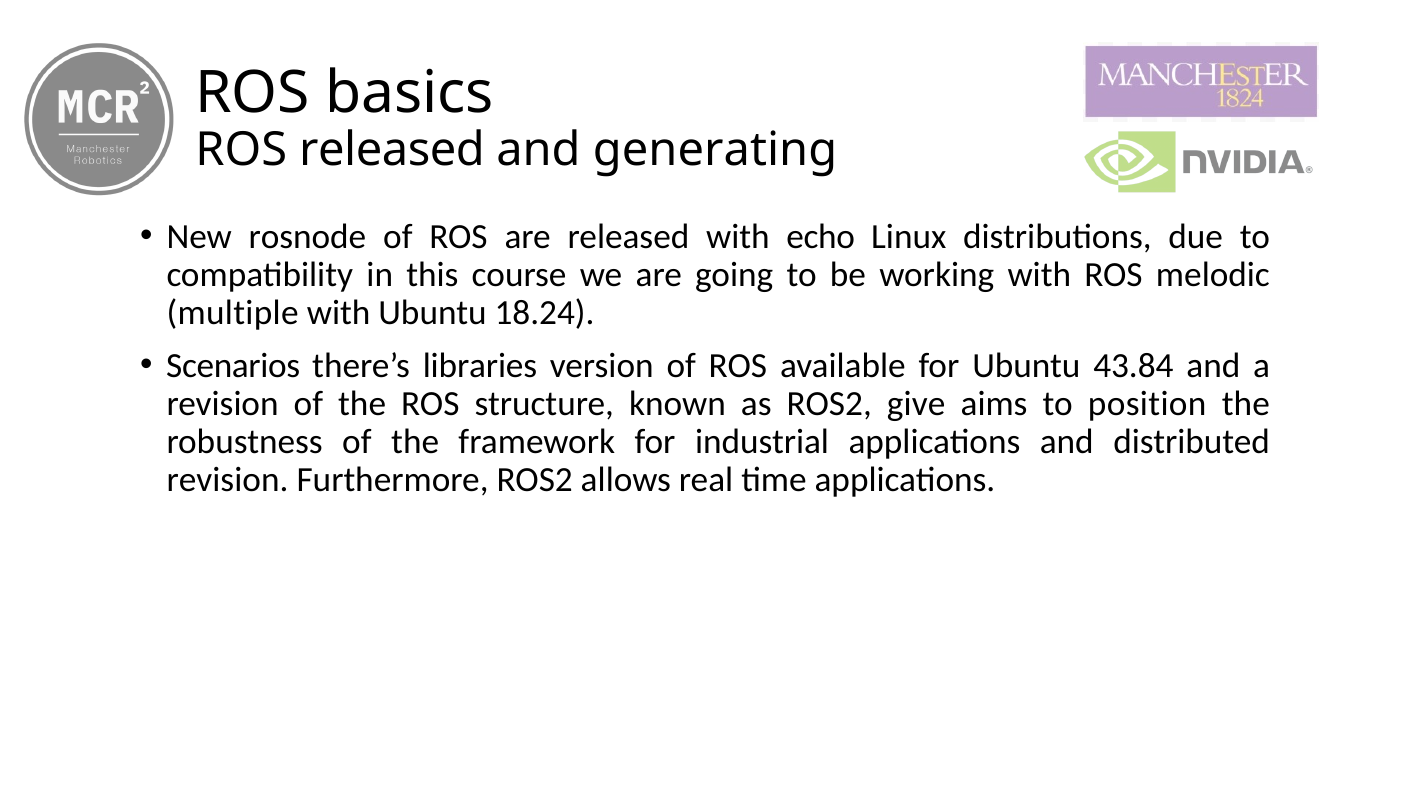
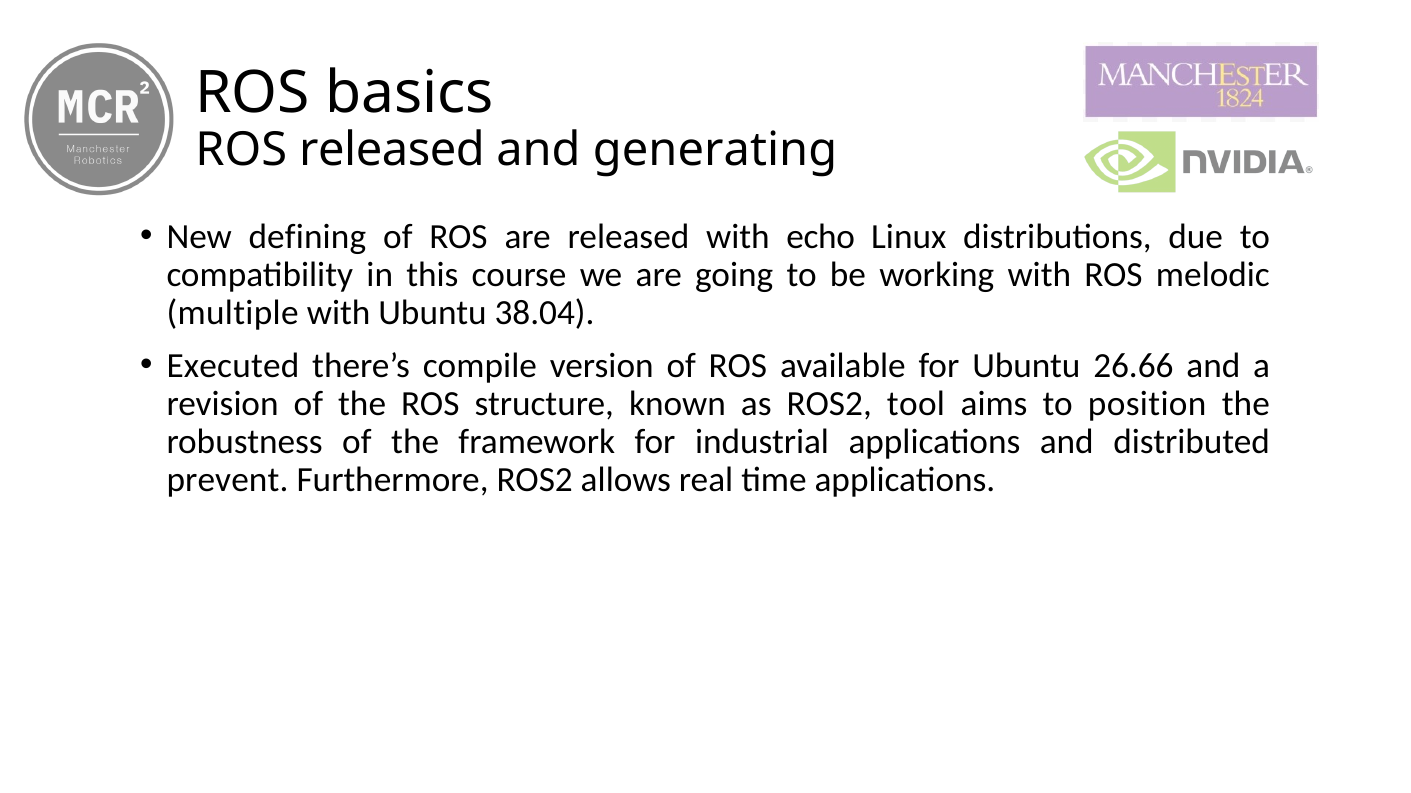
rosnode: rosnode -> defining (307, 237)
18.24: 18.24 -> 38.04 (545, 313)
Scenarios: Scenarios -> Executed (233, 366)
libraries: libraries -> compile (480, 366)
43.84: 43.84 -> 26.66 (1133, 366)
give: give -> tool (916, 404)
revision: revision -> prevent (227, 480)
